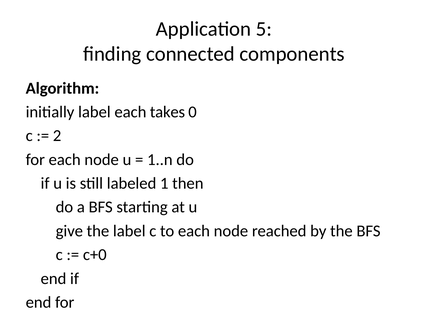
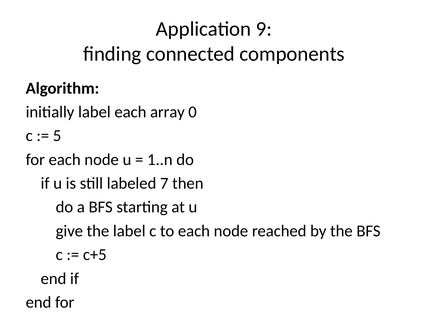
5: 5 -> 9 (264, 29)
takes: takes -> array (167, 112)
2: 2 -> 5 (57, 136)
1: 1 -> 7 (164, 183)
c+0: c+0 -> c+5 (95, 255)
